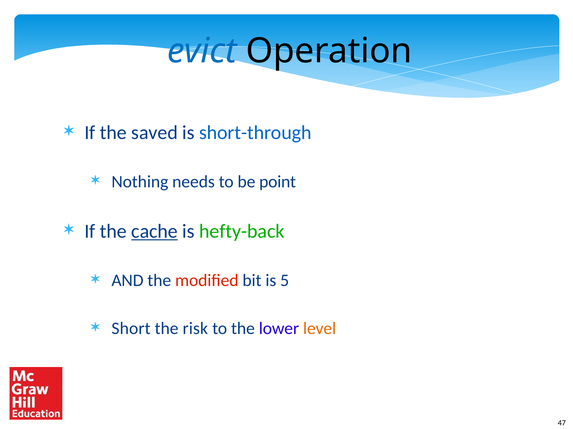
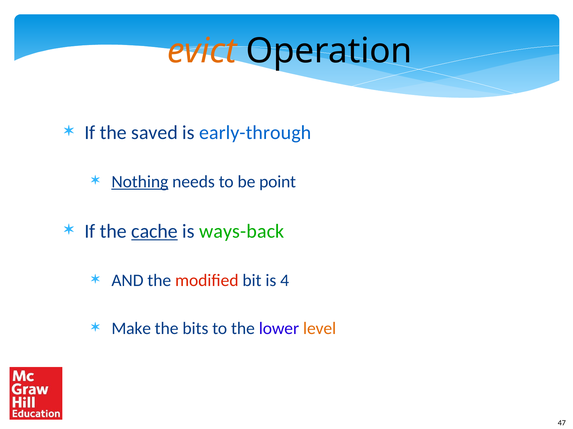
evict colour: blue -> orange (202, 51)
short-through: short-through -> early-through (255, 133)
Nothing underline: none -> present (140, 182)
hefty-back: hefty-back -> ways-back (242, 232)
5: 5 -> 4 (285, 281)
Short: Short -> Make (131, 329)
risk: risk -> bits (195, 329)
